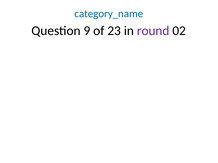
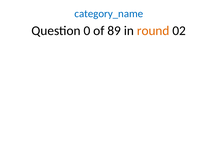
9: 9 -> 0 (87, 31)
23: 23 -> 89 (114, 31)
round colour: purple -> orange (153, 31)
